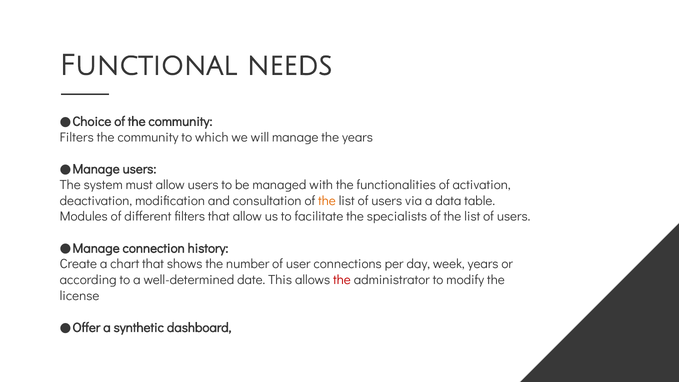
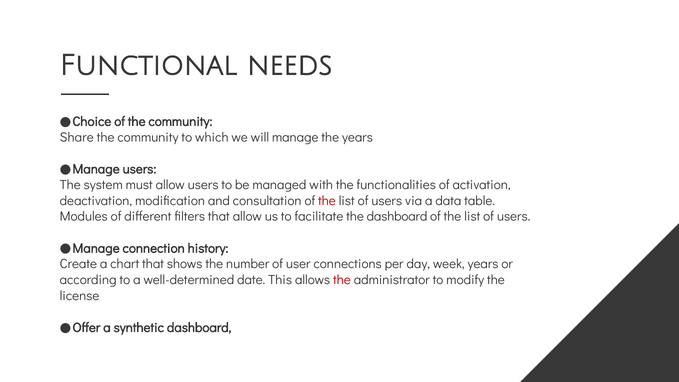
Filters: Filters -> Share (77, 137)
the colour: orange -> red (327, 201)
the specialists: specialists -> dashboard (397, 217)
